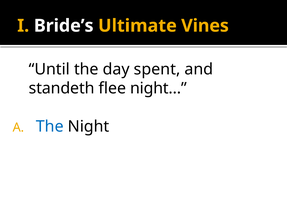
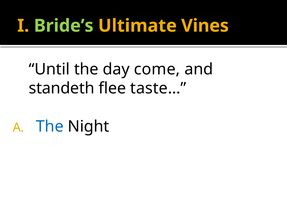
Bride’s colour: white -> light green (64, 26)
spent: spent -> come (157, 69)
night…: night… -> taste… (158, 88)
